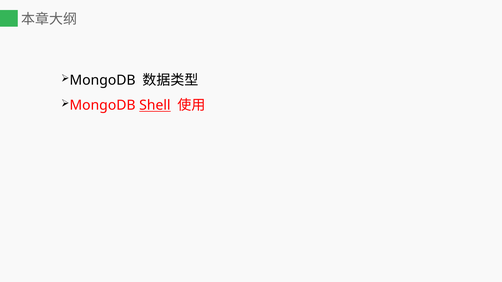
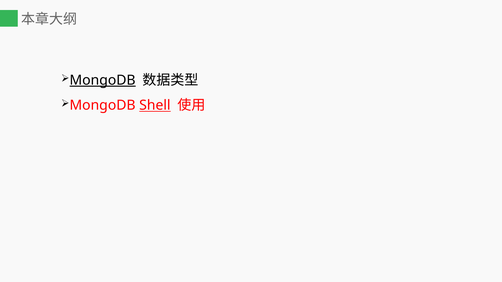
MongoDB underline: none -> present (103, 80)
